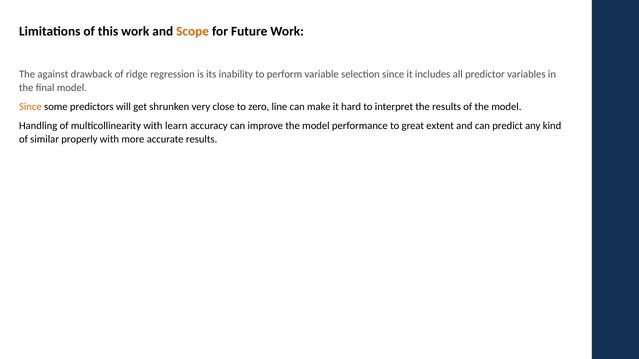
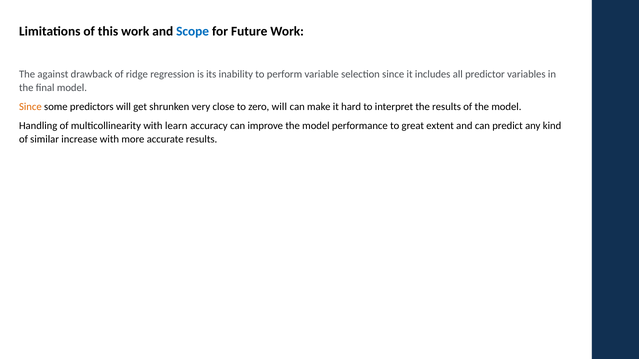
Scope colour: orange -> blue (193, 31)
zero line: line -> will (279, 107)
properly: properly -> increase (79, 140)
